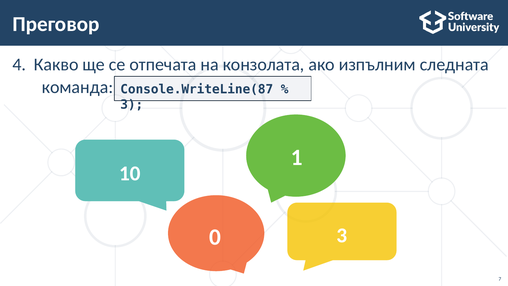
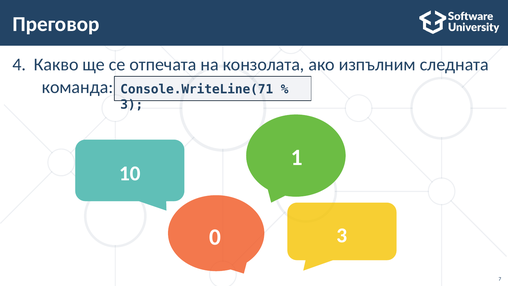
Console.WriteLine(87: Console.WriteLine(87 -> Console.WriteLine(71 (197, 89)
